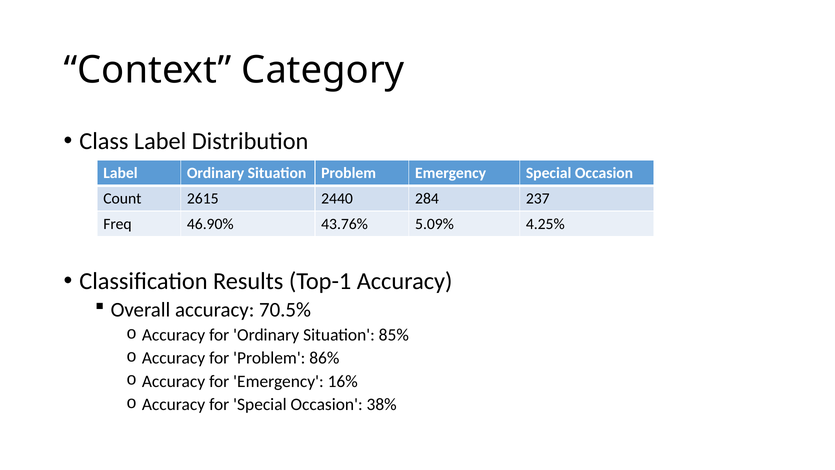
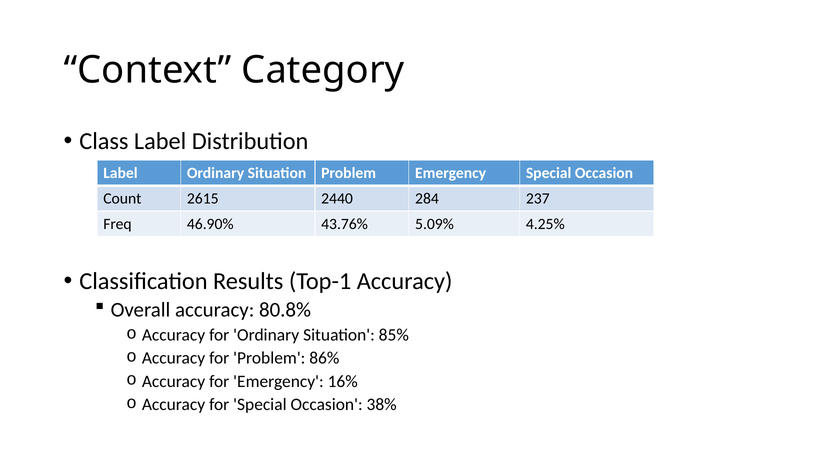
70.5%: 70.5% -> 80.8% (285, 310)
